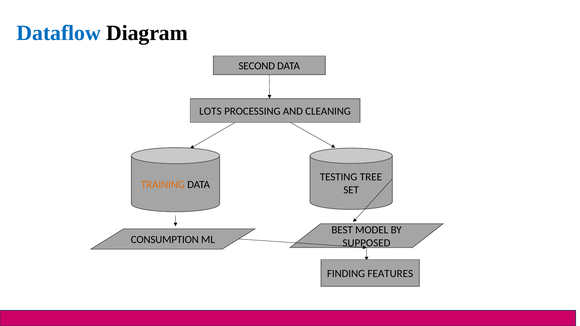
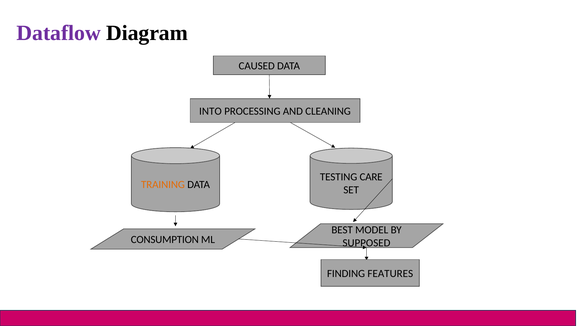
Dataflow colour: blue -> purple (59, 33)
SECOND: SECOND -> CAUSED (257, 66)
LOTS: LOTS -> INTO (210, 111)
TREE: TREE -> CARE (371, 177)
